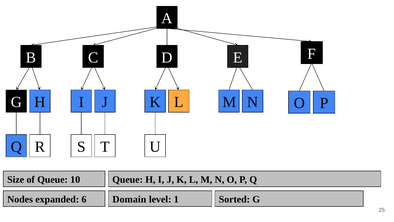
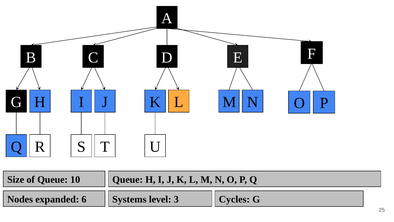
Domain: Domain -> Systems (129, 199)
level 1: 1 -> 3 (176, 199)
Sorted: Sorted -> Cycles (234, 199)
